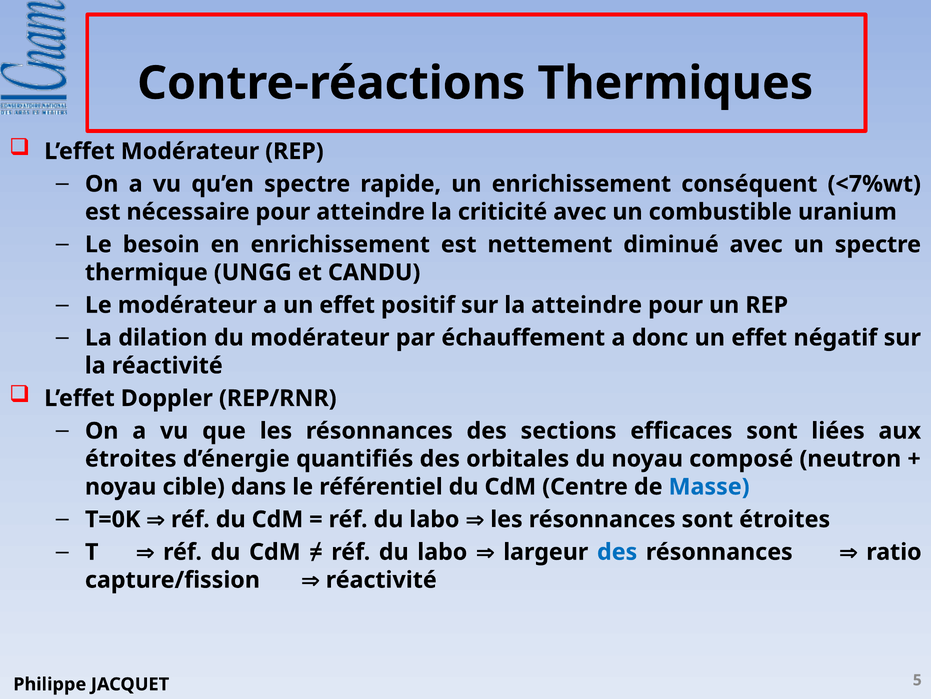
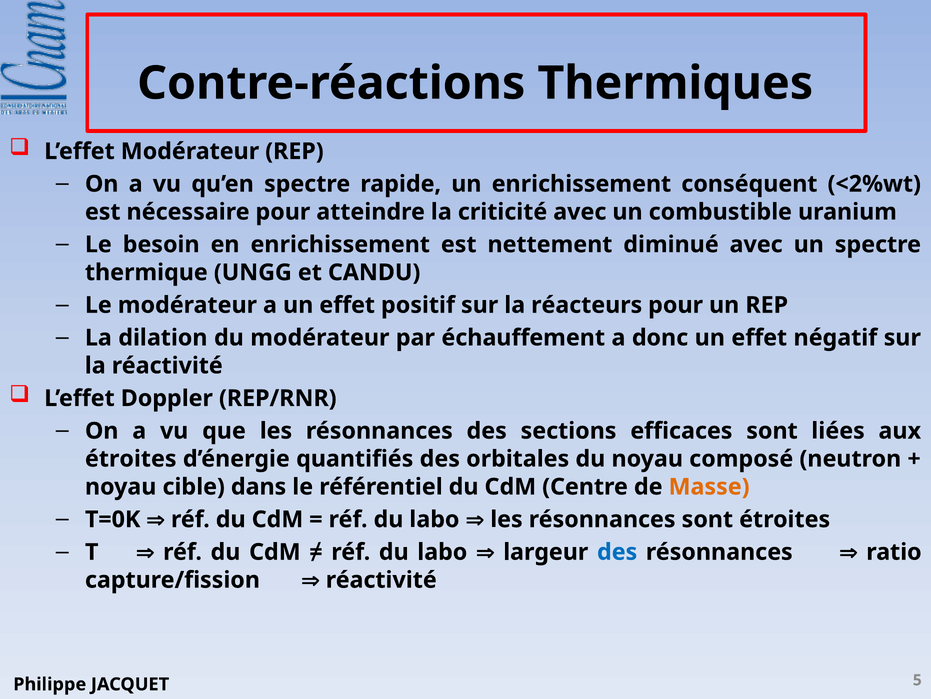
<7%wt: <7%wt -> <2%wt (874, 184)
la atteindre: atteindre -> réacteurs (587, 305)
Masse colour: blue -> orange (709, 486)
